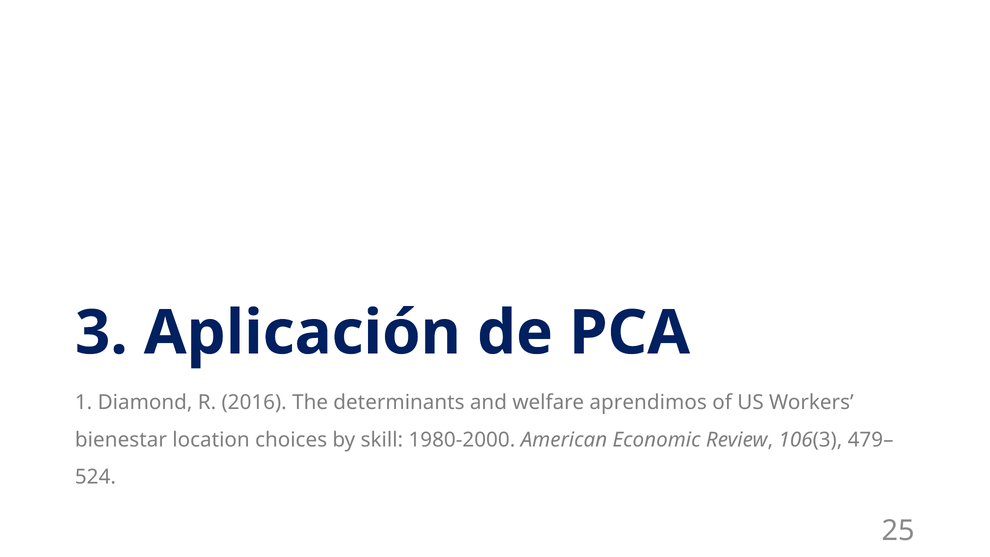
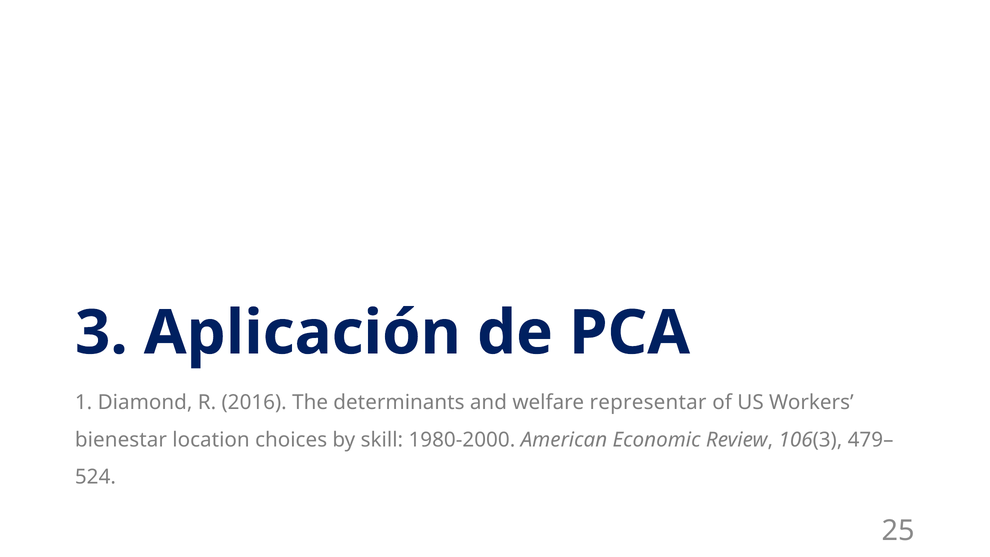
aprendimos: aprendimos -> representar (648, 403)
